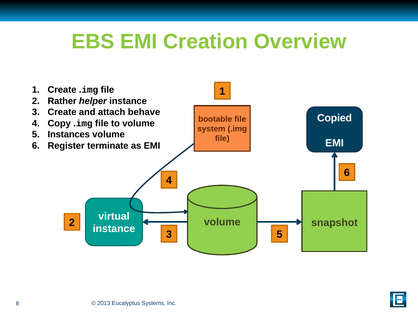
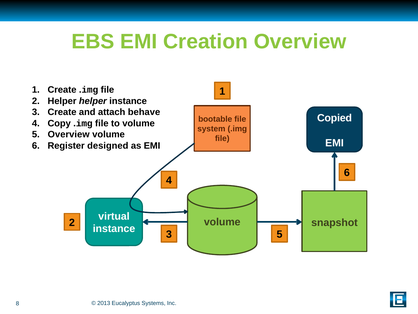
2 Rather: Rather -> Helper (62, 101)
5 Instances: Instances -> Overview (69, 134)
terminate: terminate -> designed (108, 145)
